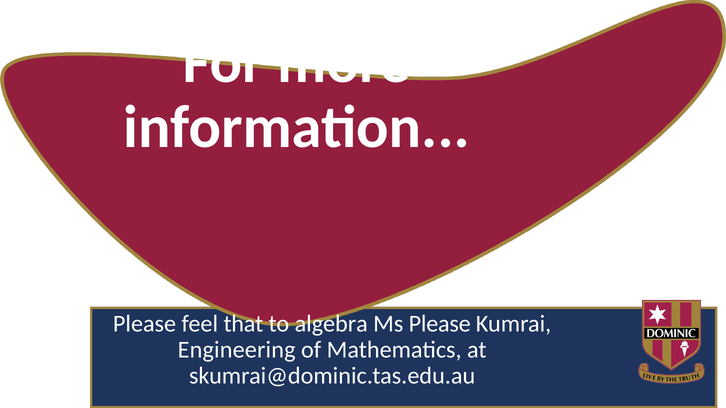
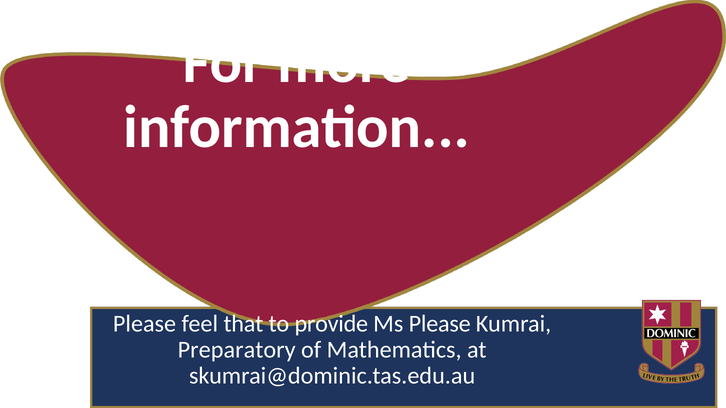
algebra: algebra -> provide (331, 324)
Engineering: Engineering -> Preparatory (237, 350)
